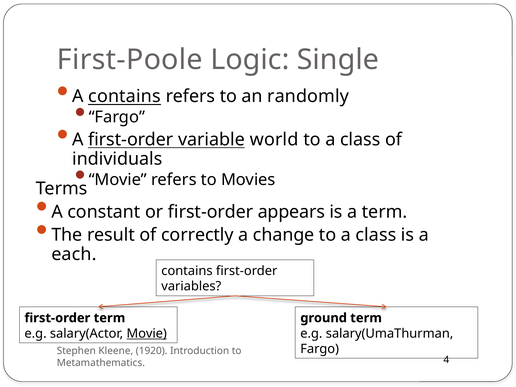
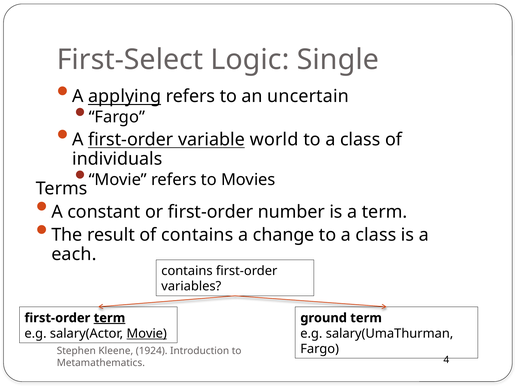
First-Poole: First-Poole -> First-Select (130, 60)
A contains: contains -> applying (125, 96)
randomly: randomly -> uncertain (308, 96)
appears: appears -> number (291, 212)
of correctly: correctly -> contains (197, 235)
term underline: none -> present (109, 318)
1920: 1920 -> 1924 (152, 351)
